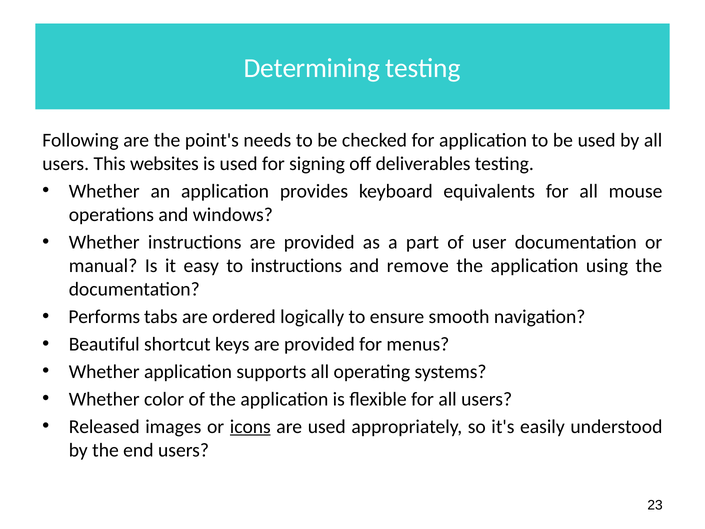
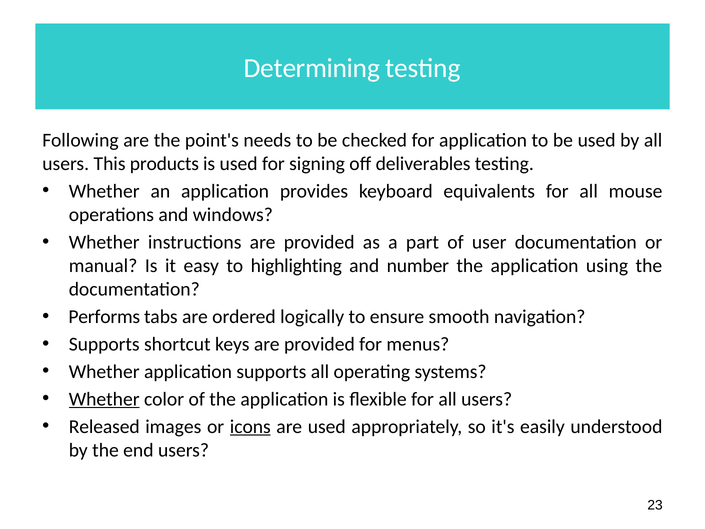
websites: websites -> products (164, 164)
to instructions: instructions -> highlighting (296, 266)
remove: remove -> number (418, 266)
Beautiful: Beautiful -> Supports (104, 344)
Whether underline: none -> present (104, 399)
